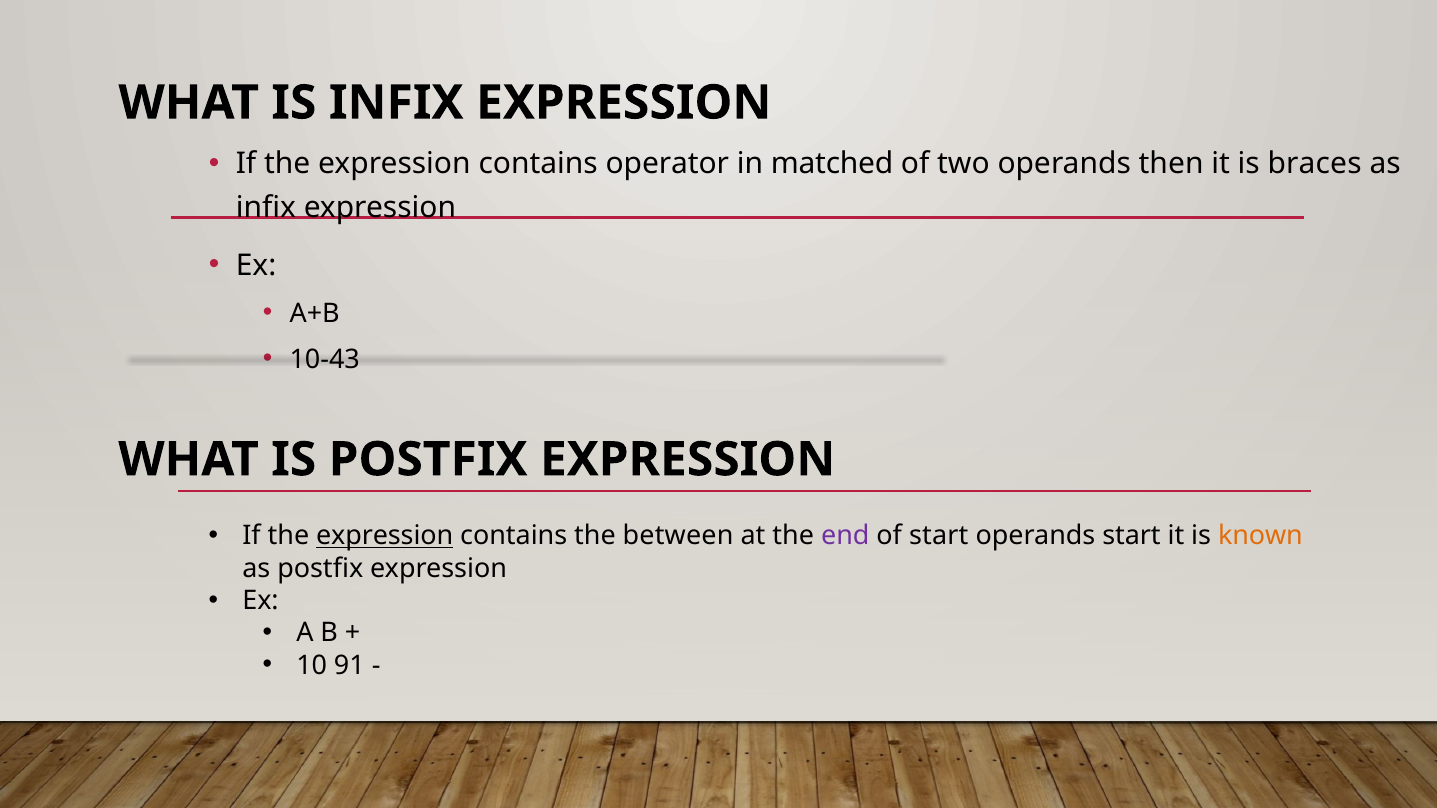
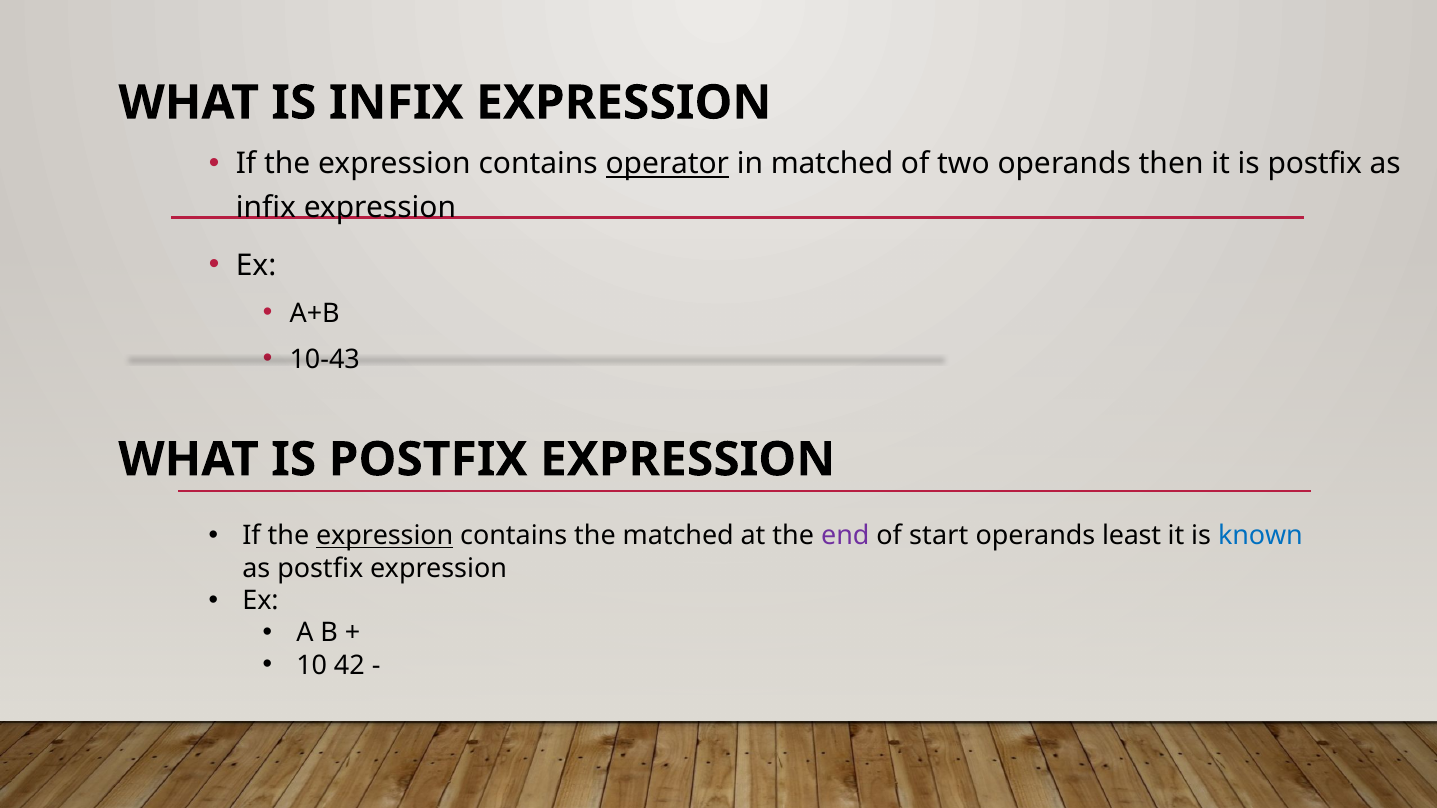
operator underline: none -> present (667, 164)
it is braces: braces -> postfix (1315, 164)
the between: between -> matched (678, 536)
operands start: start -> least (1132, 536)
known colour: orange -> blue (1260, 536)
91: 91 -> 42 (349, 665)
